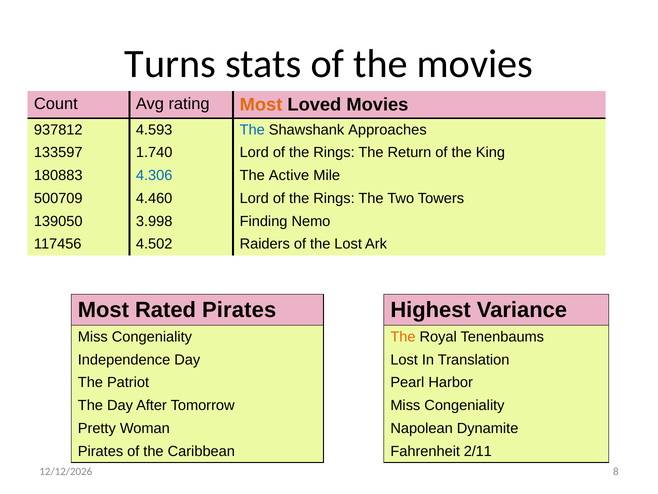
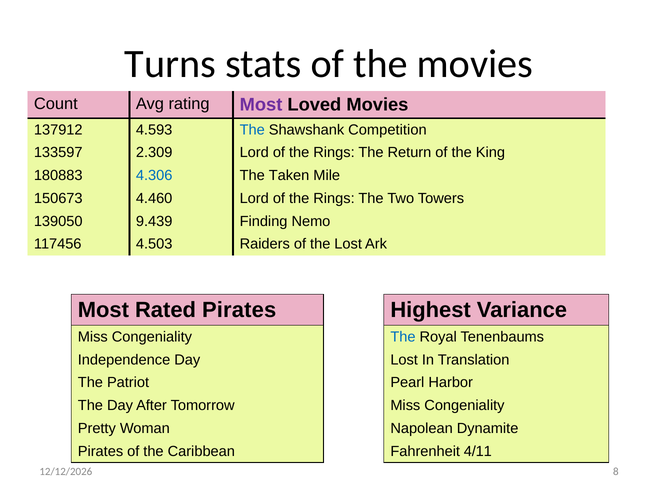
Most colour: orange -> purple (261, 105)
937812: 937812 -> 137912 (58, 130)
Approaches: Approaches -> Competition (387, 130)
1.740: 1.740 -> 2.309 (154, 153)
Active: Active -> Taken (289, 175)
500709: 500709 -> 150673 (58, 198)
3.998: 3.998 -> 9.439 (154, 221)
4.502: 4.502 -> 4.503 (154, 244)
The colour: orange -> blue (403, 337)
2/11: 2/11 -> 4/11 (478, 451)
